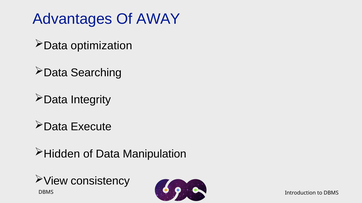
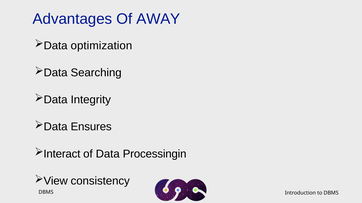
Execute: Execute -> Ensures (91, 127)
Hidden: Hidden -> Interact (62, 154)
Manipulation: Manipulation -> Processingin (155, 154)
